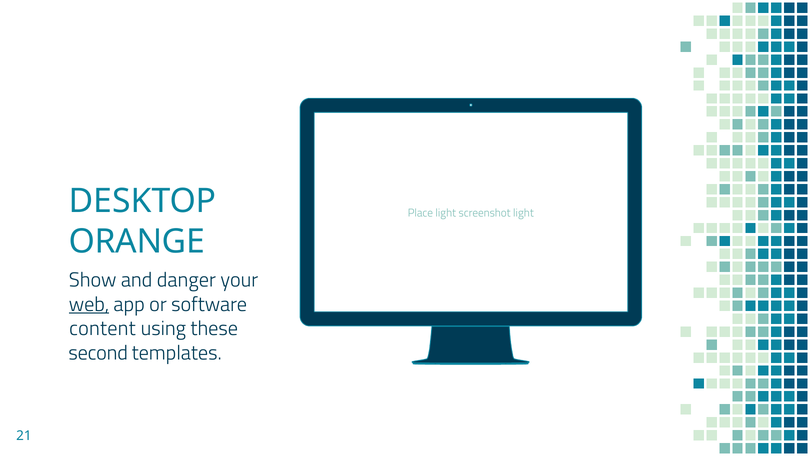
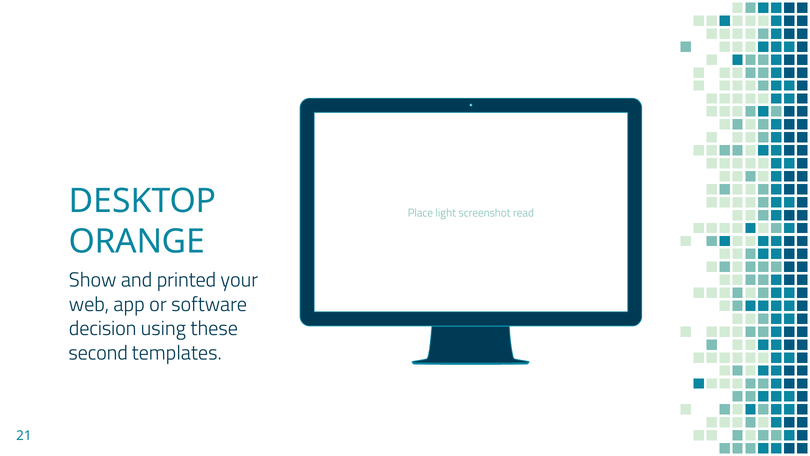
screenshot light: light -> read (523, 213)
danger: danger -> printed (186, 280)
web underline: present -> none (89, 304)
content: content -> decision (103, 328)
